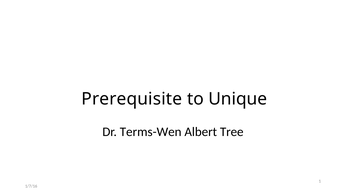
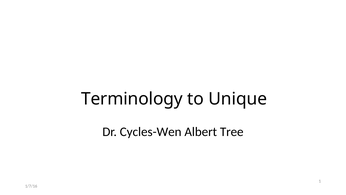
Prerequisite: Prerequisite -> Terminology (132, 99)
Terms-Wen: Terms-Wen -> Cycles-Wen (151, 132)
